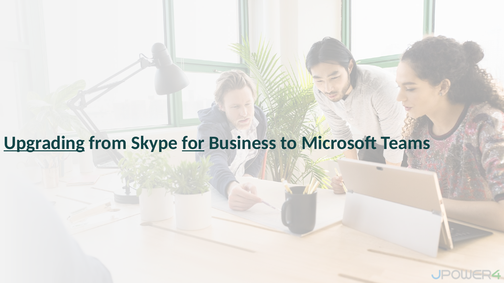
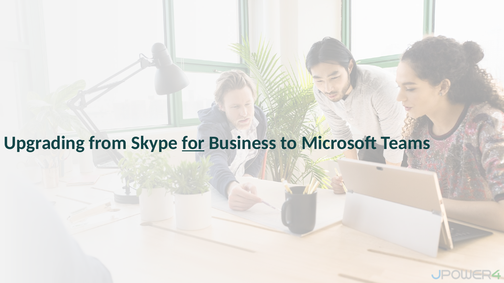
Upgrading underline: present -> none (44, 143)
